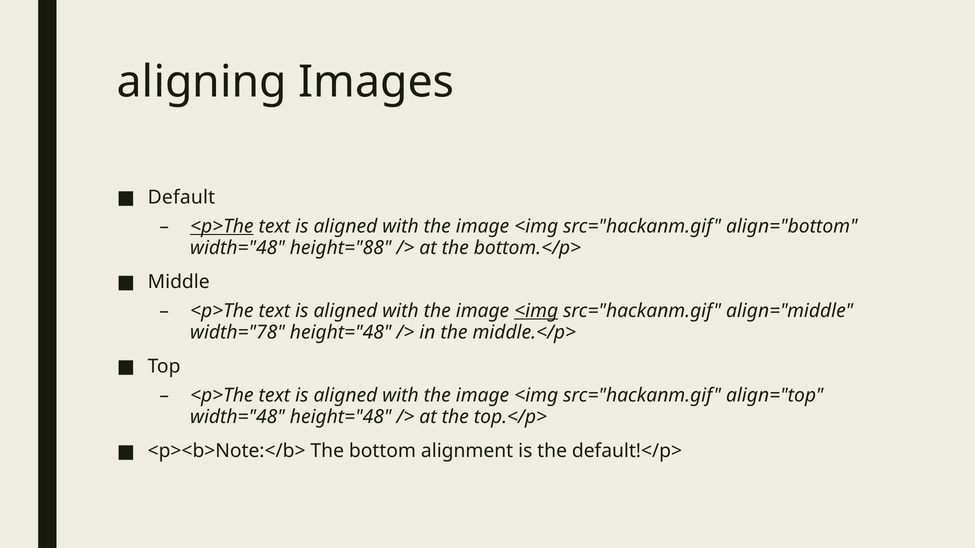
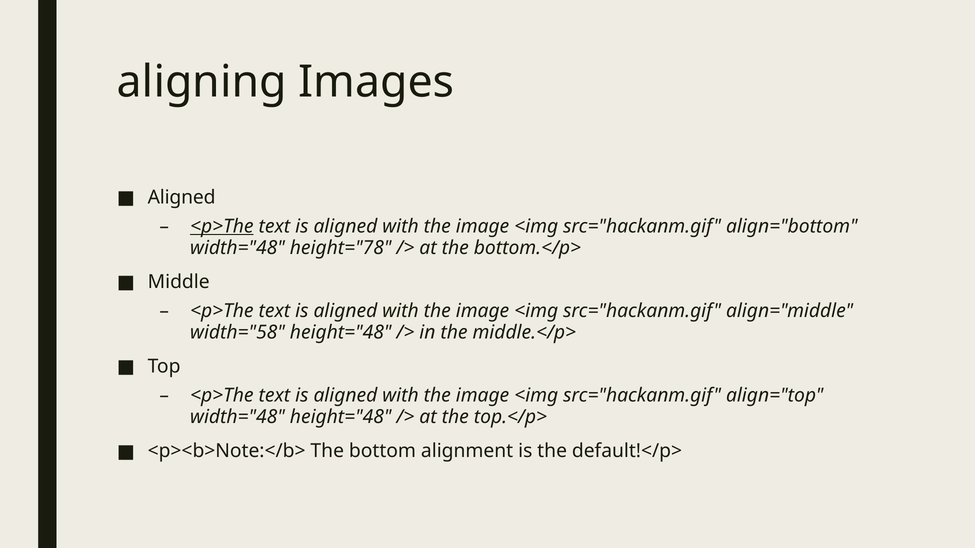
Default: Default -> Aligned (182, 198)
height="88: height="88 -> height="78 (341, 248)
<img underline: present -> none (536, 311)
width="78: width="78 -> width="58 (238, 333)
